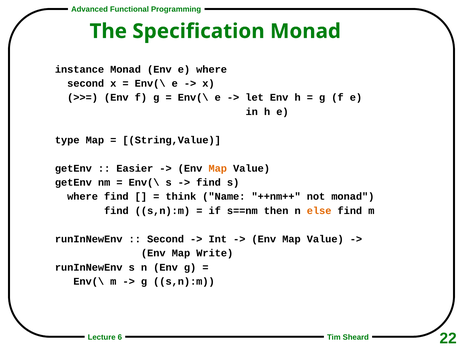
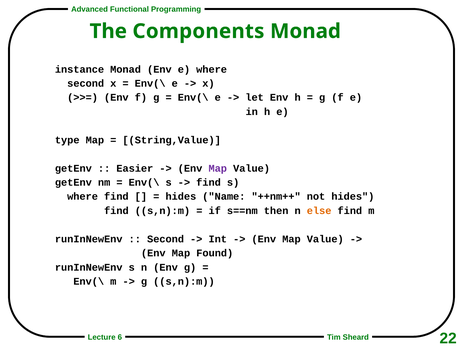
Specification: Specification -> Components (198, 31)
Map colour: orange -> purple (218, 169)
think: think -> hides (181, 197)
not monad: monad -> hides (353, 197)
Write: Write -> Found (215, 253)
